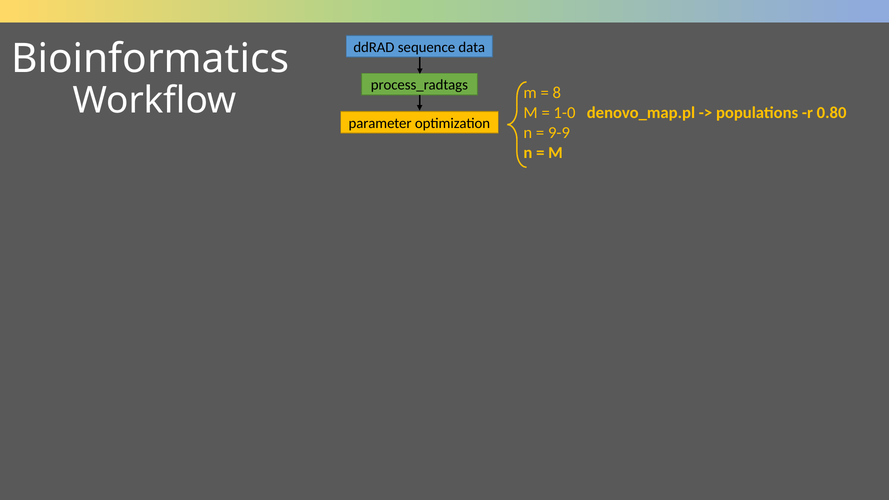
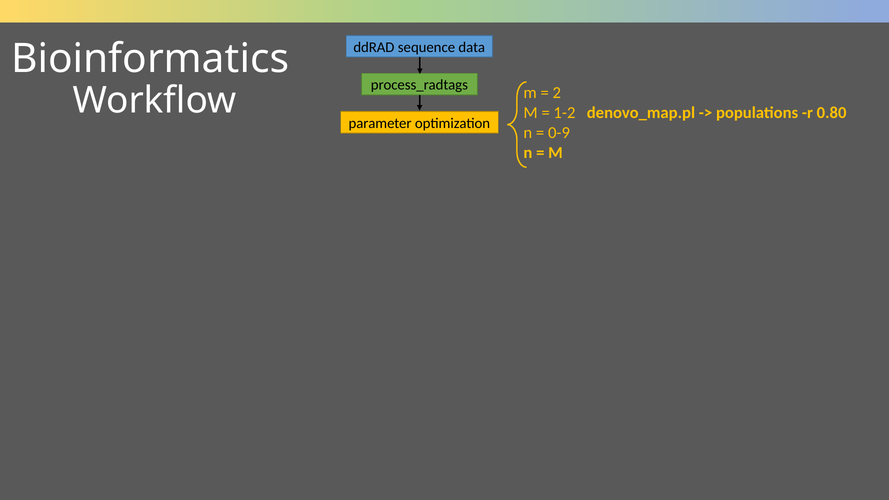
8: 8 -> 2 (557, 93)
1-0: 1-0 -> 1-2 (564, 113)
9-9: 9-9 -> 0-9 (559, 133)
